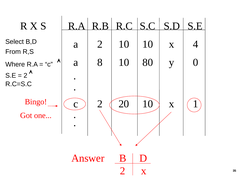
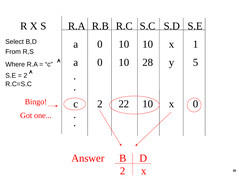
2: 2 -> 0 (100, 44)
4: 4 -> 1 (196, 44)
8: 8 -> 0 (100, 62)
80: 80 -> 28 (148, 62)
0: 0 -> 5 (196, 62)
20: 20 -> 22 (124, 104)
x 1: 1 -> 0 (196, 104)
